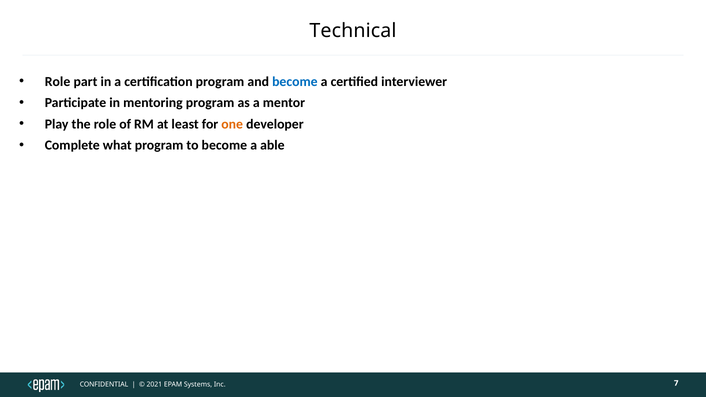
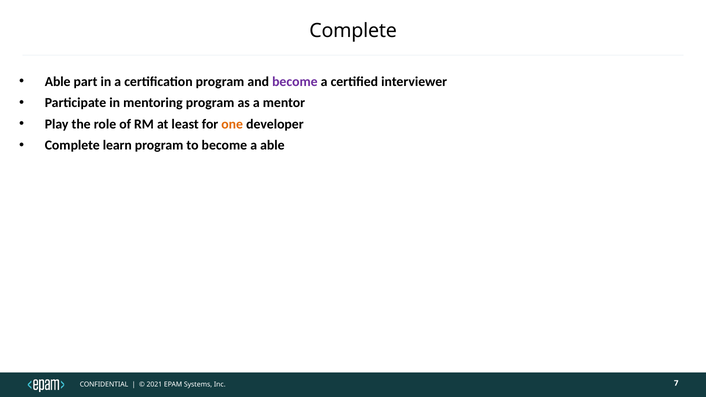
Technical: Technical -> Complete (353, 31)
Role: Role -> Able (58, 82)
become colour: blue -> purple (295, 82)
what: what -> learn (117, 145)
